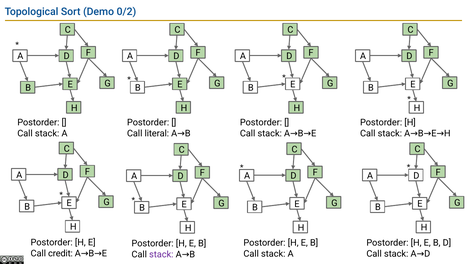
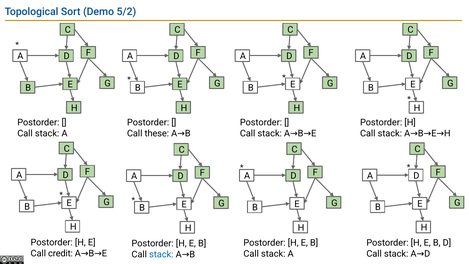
0/2: 0/2 -> 5/2 (126, 12)
literal: literal -> these (157, 133)
stack colour: purple -> blue (161, 254)
